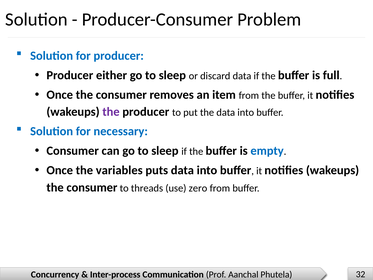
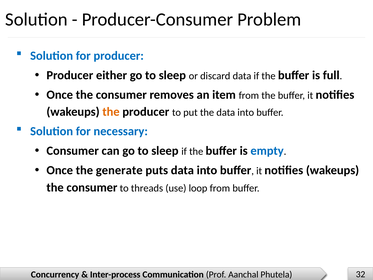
the colour: purple -> orange (111, 112)
variables: variables -> generate (119, 170)
zero: zero -> loop (198, 188)
